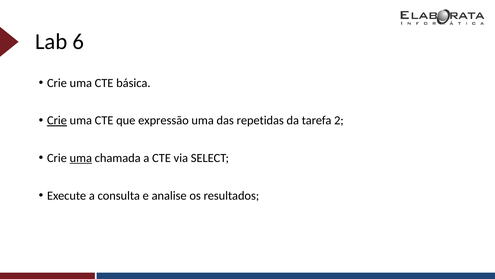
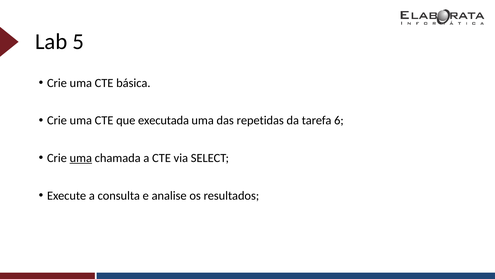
6: 6 -> 5 (78, 42)
Crie underline: present -> none (57, 120)
expressão: expressão -> executada (163, 120)
2: 2 -> 6 (339, 120)
